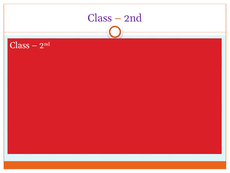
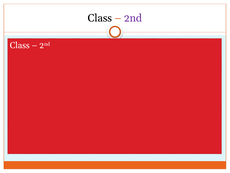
Class colour: purple -> black (100, 18)
